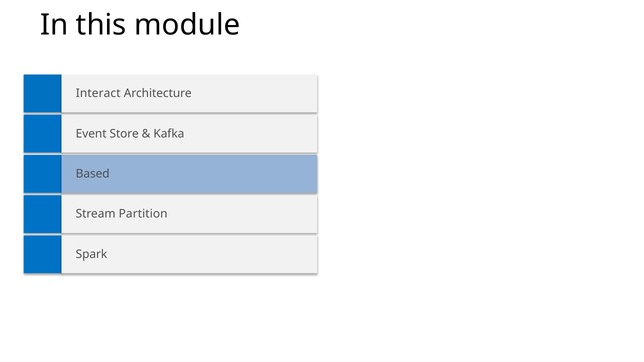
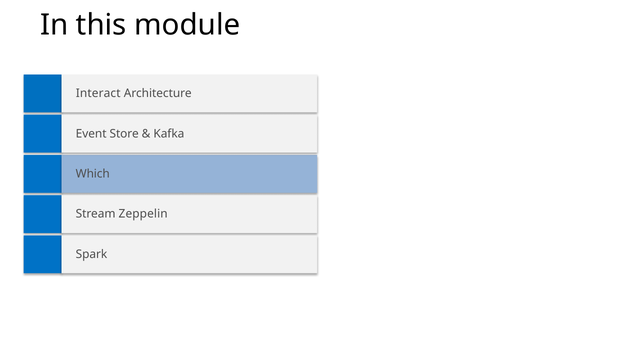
Based: Based -> Which (93, 174)
Partition: Partition -> Zeppelin (143, 214)
